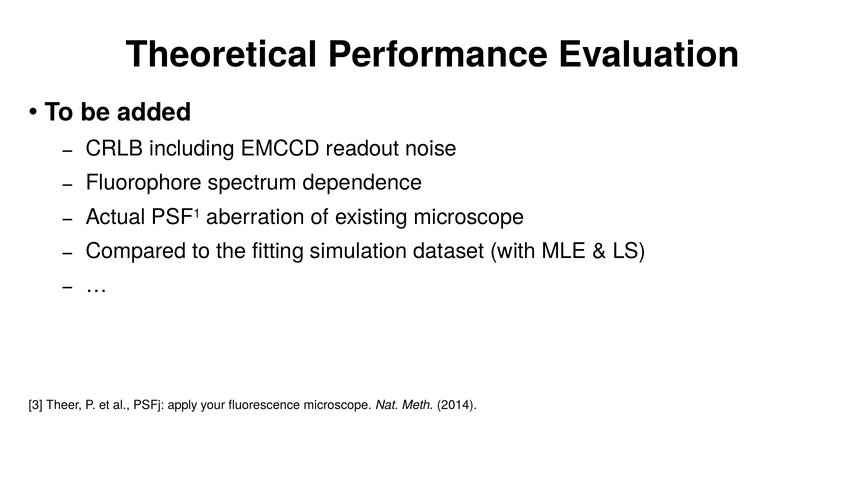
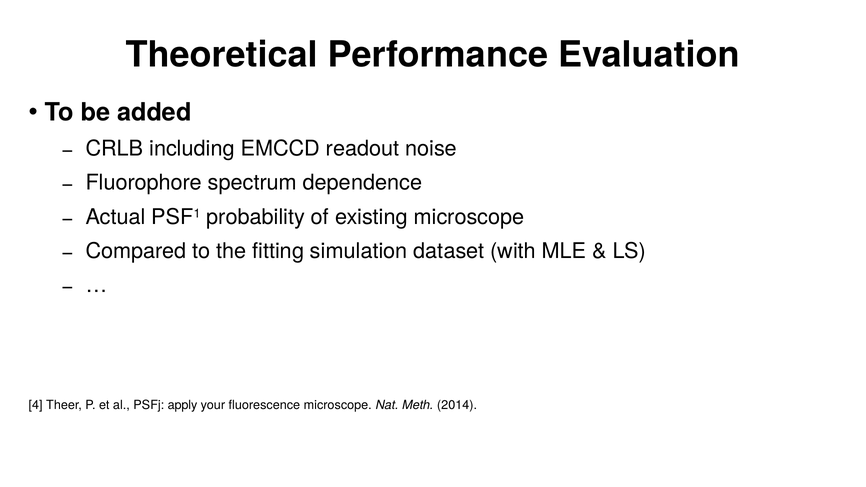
aberration: aberration -> probability (256, 217)
3: 3 -> 4 (36, 405)
